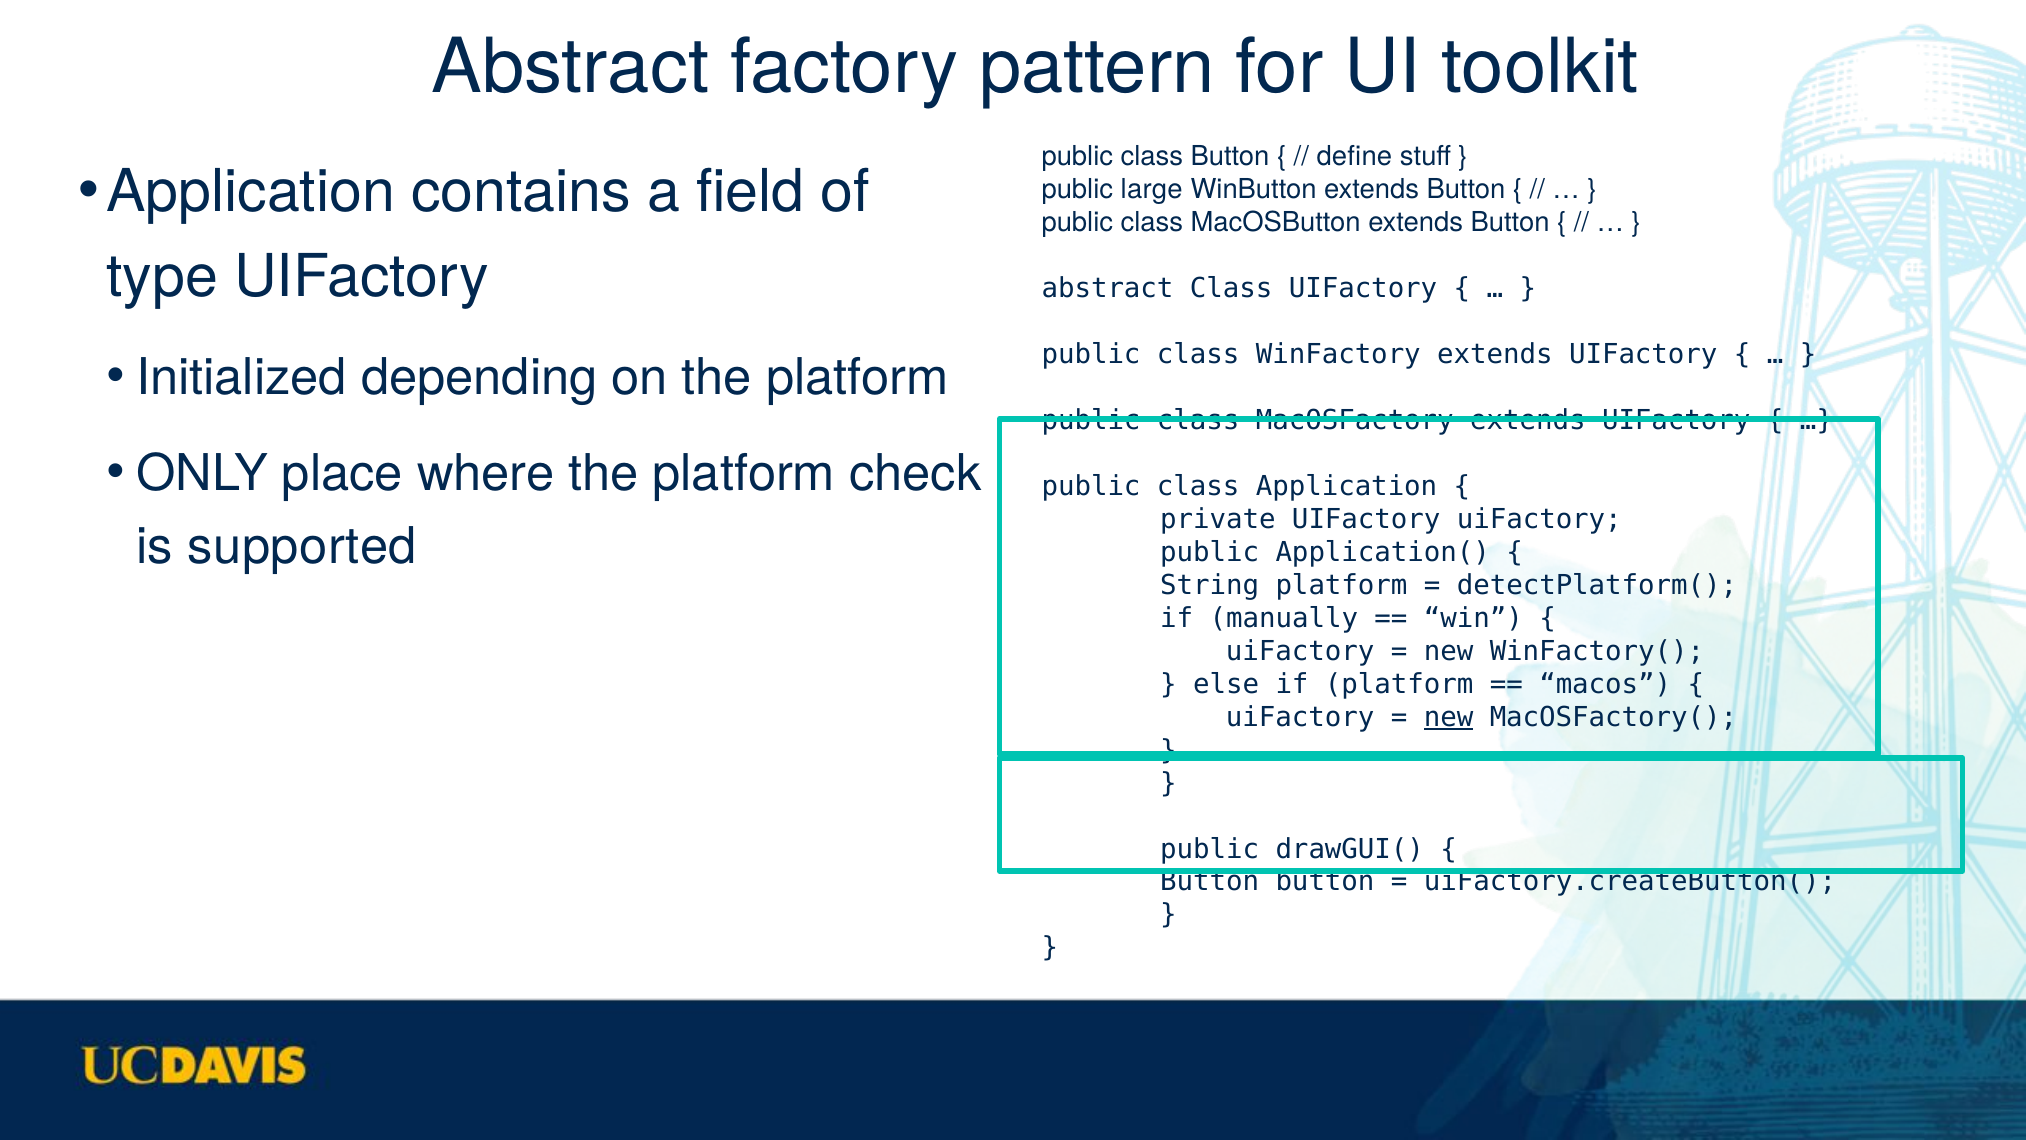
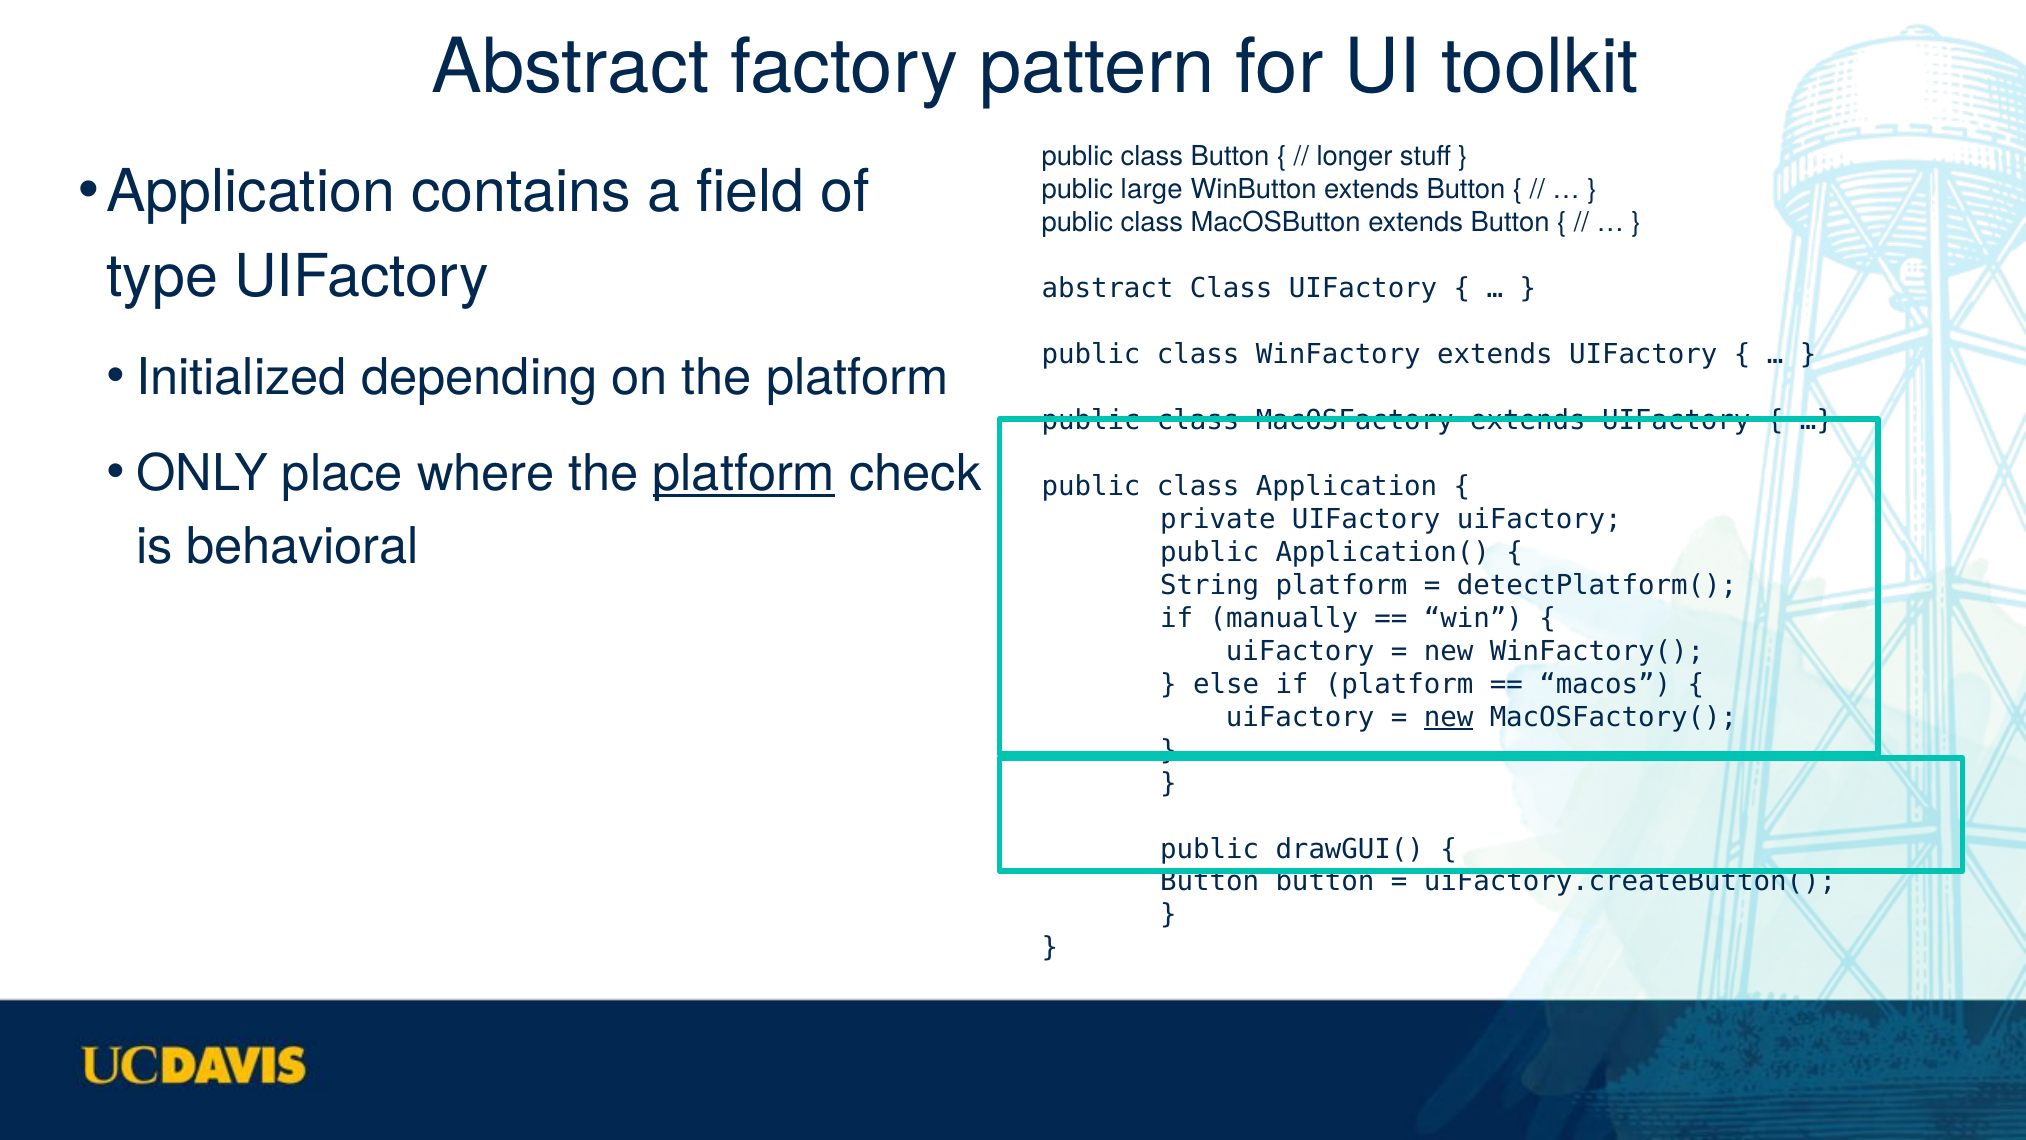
define: define -> longer (1355, 156)
platform underline: none -> present (744, 474)
supported: supported -> behavioral (303, 547)
